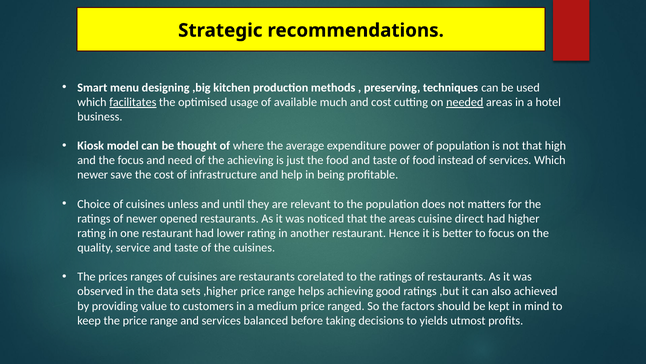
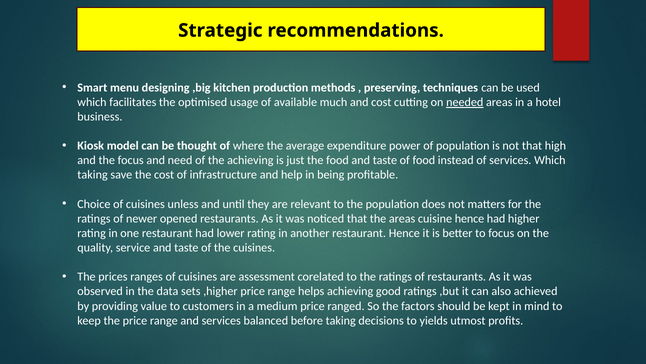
facilitates underline: present -> none (133, 102)
newer: newer -> taking (93, 175)
cuisine direct: direct -> hence (469, 218)
are restaurants: restaurants -> assessment (267, 276)
